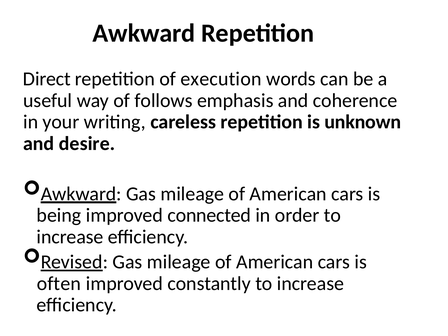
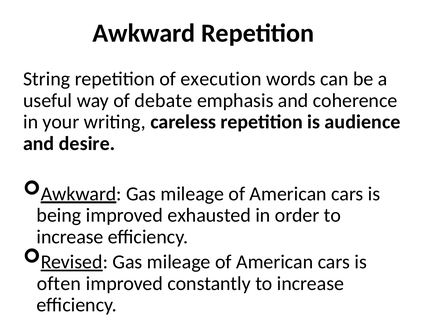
Direct: Direct -> String (47, 79)
follows: follows -> debate (163, 101)
unknown: unknown -> audience (363, 122)
connected: connected -> exhausted (209, 215)
